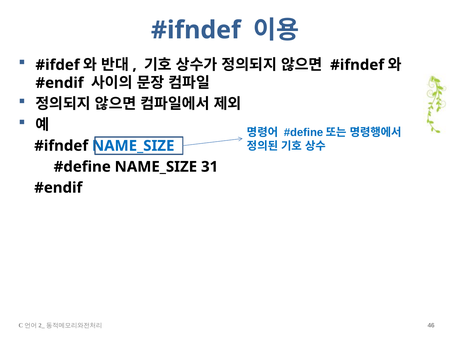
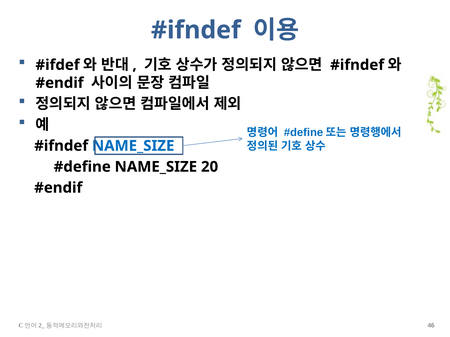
31: 31 -> 20 (210, 167)
